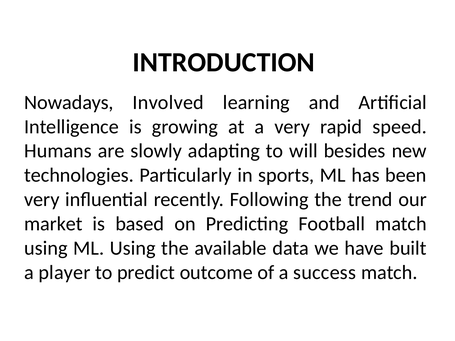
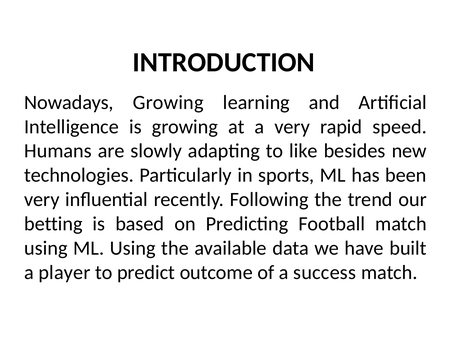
Nowadays Involved: Involved -> Growing (168, 103)
will: will -> like (303, 151)
market: market -> betting (53, 224)
